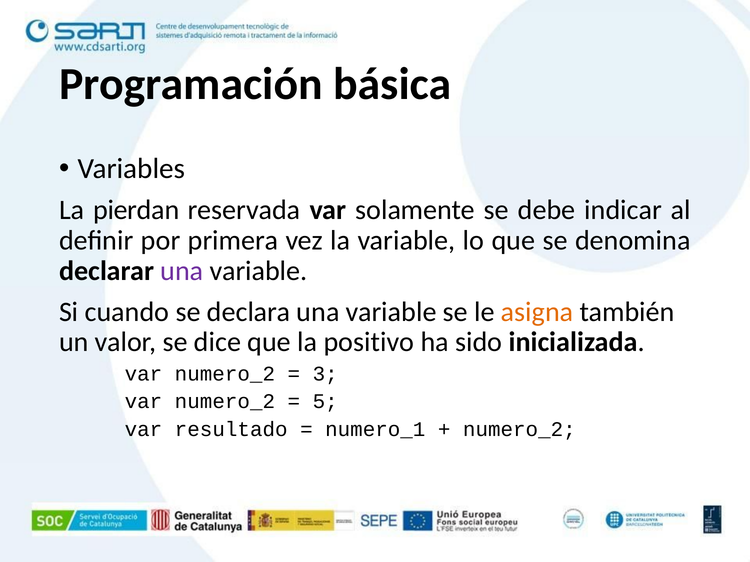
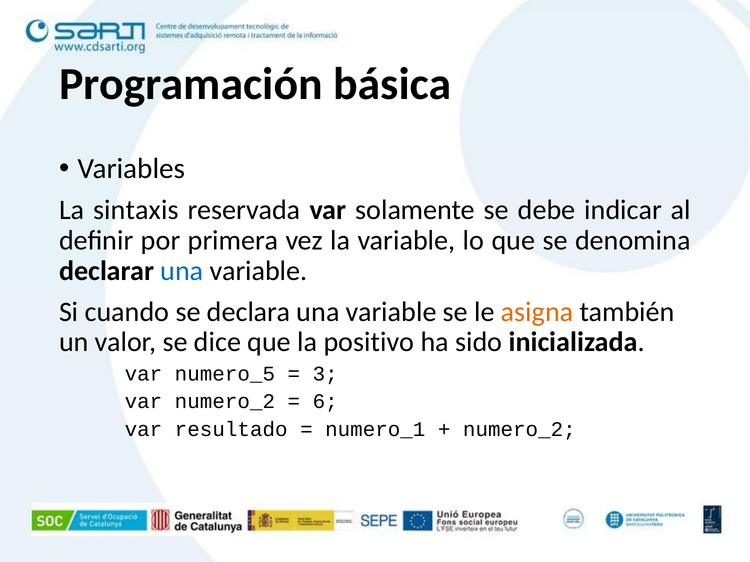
pierdan: pierdan -> sintaxis (136, 210)
una colour: purple -> blue (182, 271)
numero_2: numero_2 -> numero_5 (225, 374)
5: 5 -> 6 (325, 402)
